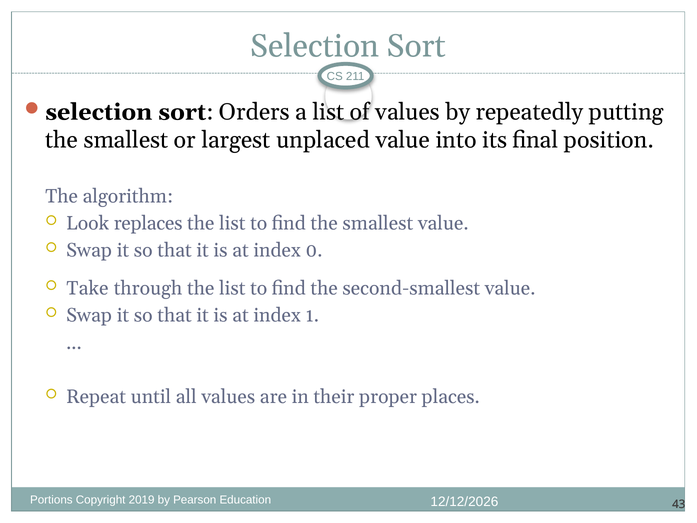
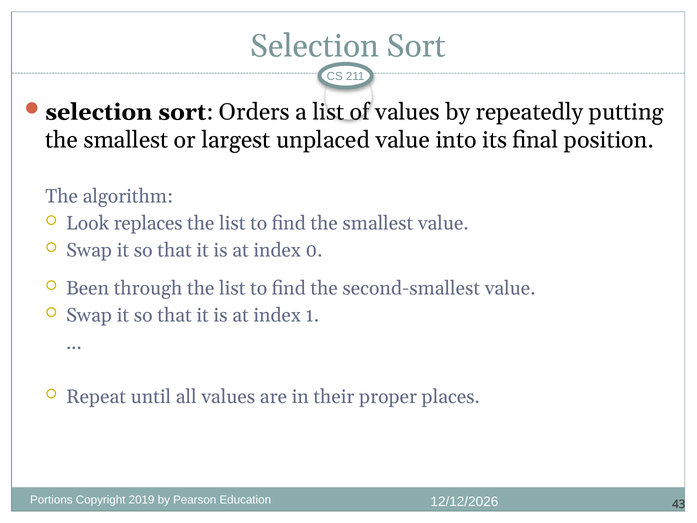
Take: Take -> Been (88, 288)
